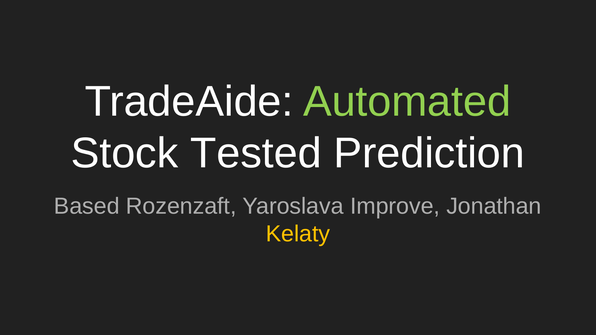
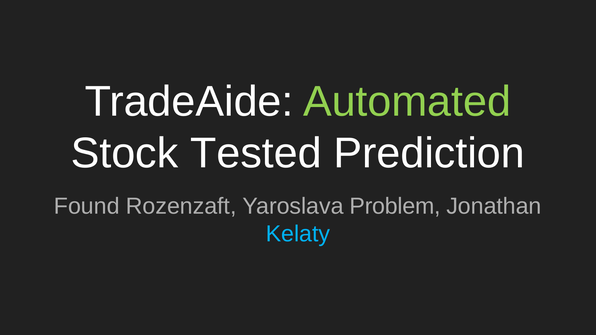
Based: Based -> Found (87, 206)
Improve: Improve -> Problem (395, 206)
Kelaty colour: yellow -> light blue (298, 234)
